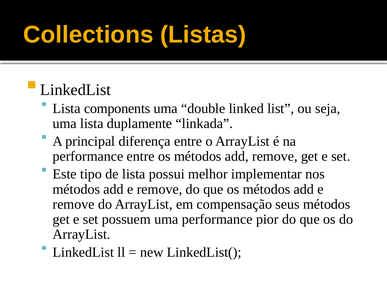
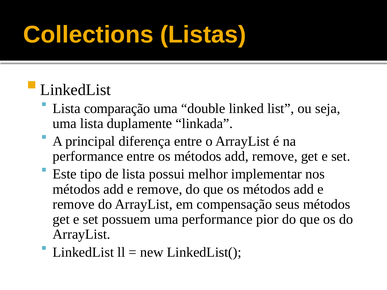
components: components -> comparação (117, 108)
